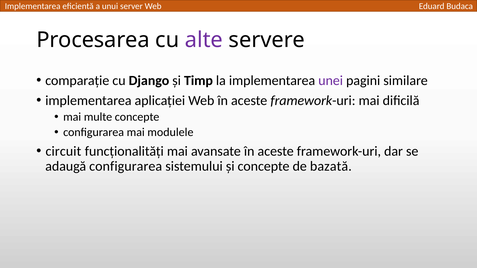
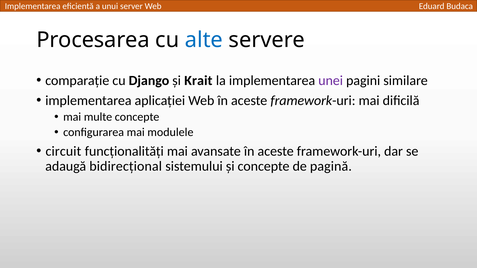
alte colour: purple -> blue (204, 40)
Timp: Timp -> Krait (198, 81)
adaugă configurarea: configurarea -> bidirecțional (126, 166)
bazată: bazată -> pagină (331, 166)
